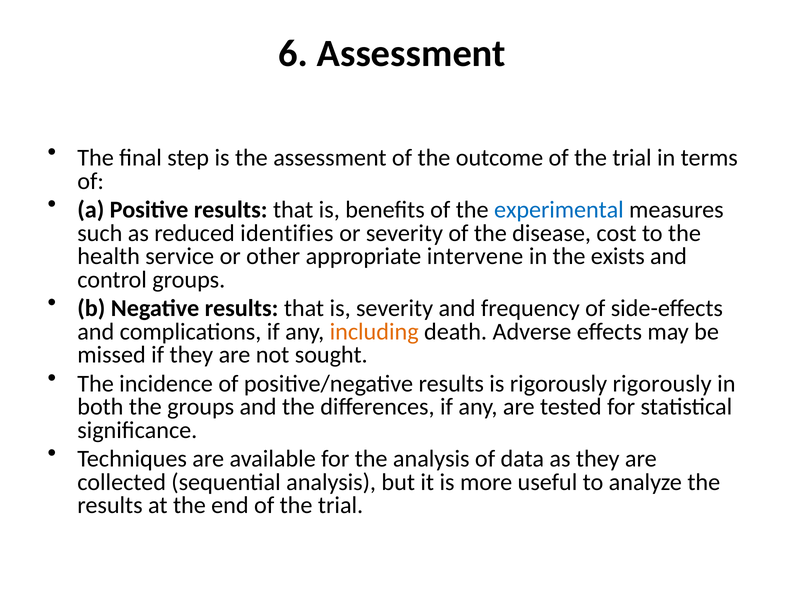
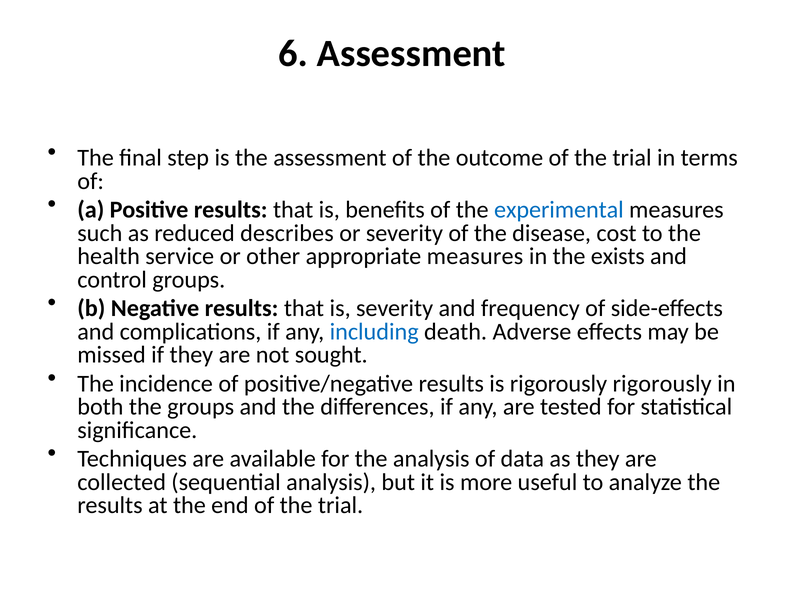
identifies: identifies -> describes (287, 233)
appropriate intervene: intervene -> measures (475, 257)
including colour: orange -> blue (374, 332)
